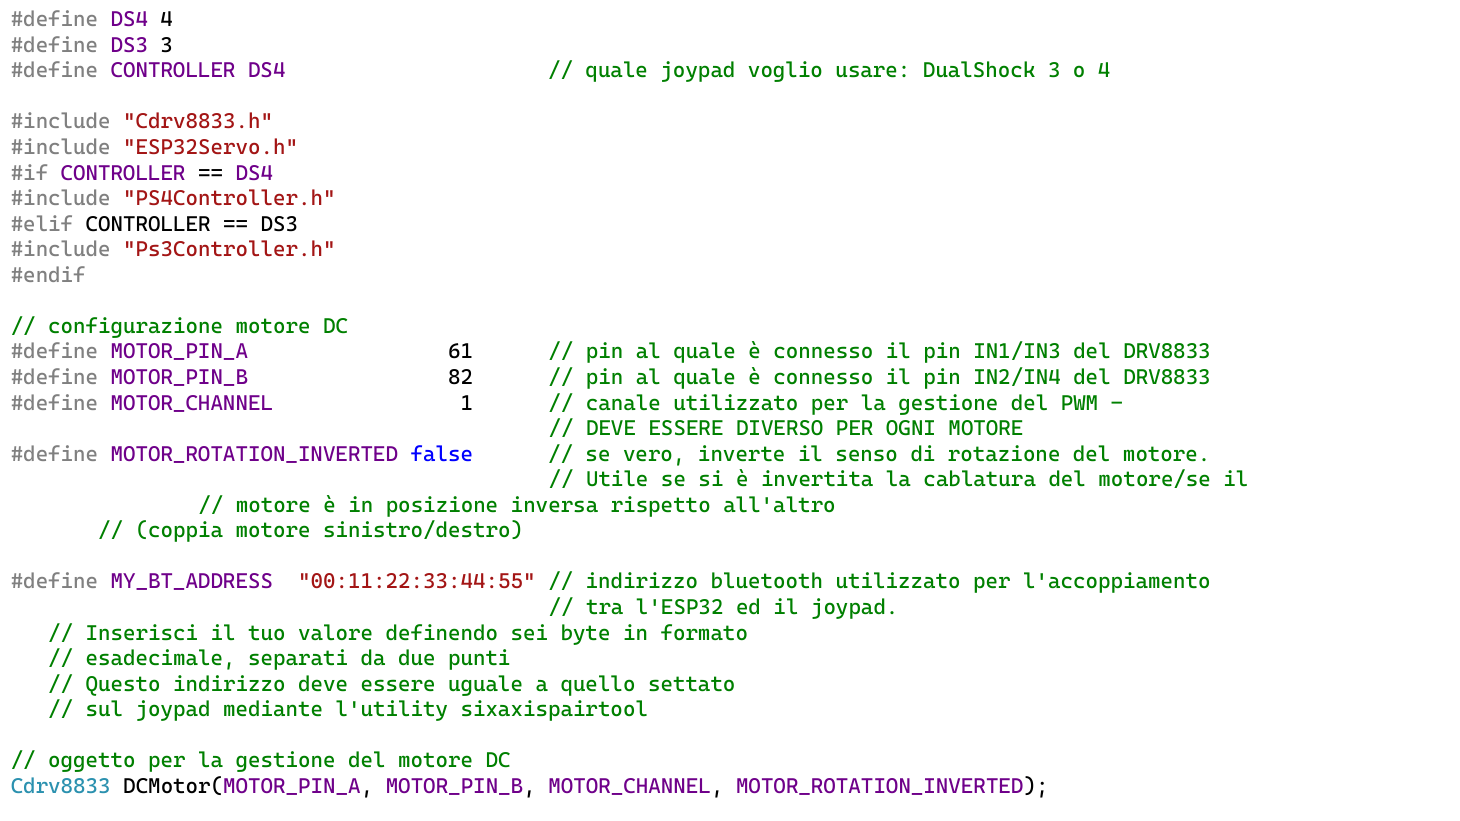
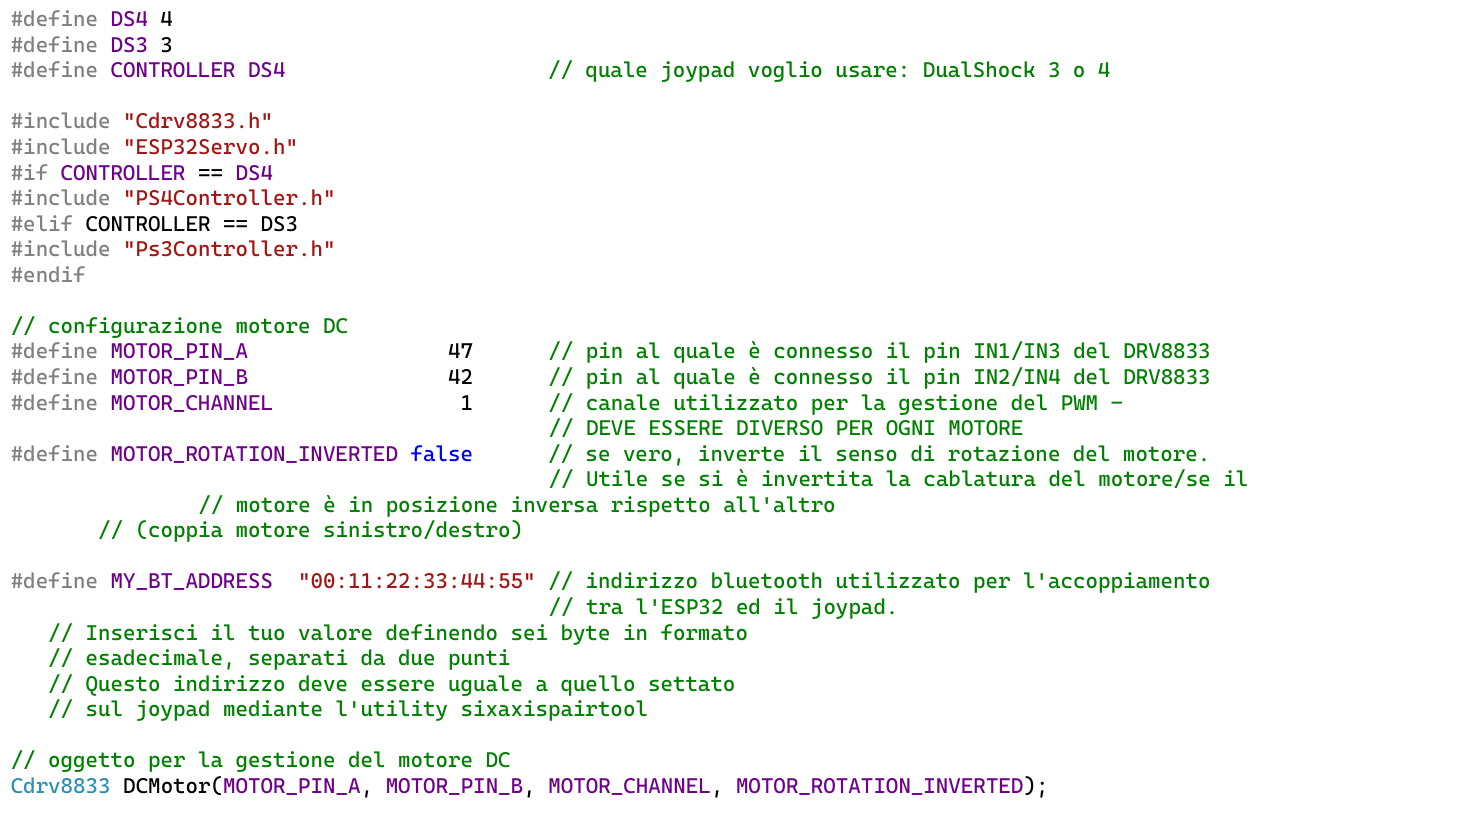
61: 61 -> 47 (461, 352)
82: 82 -> 42 (461, 378)
